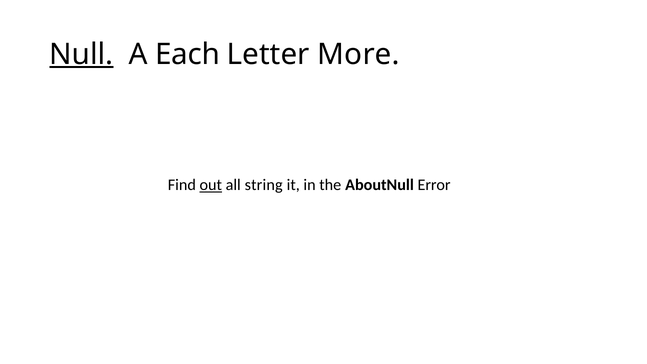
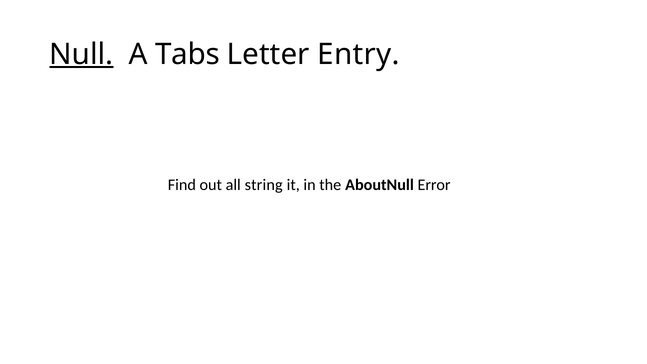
Each: Each -> Tabs (187, 54)
More: More -> Entry (359, 54)
out underline: present -> none (211, 185)
